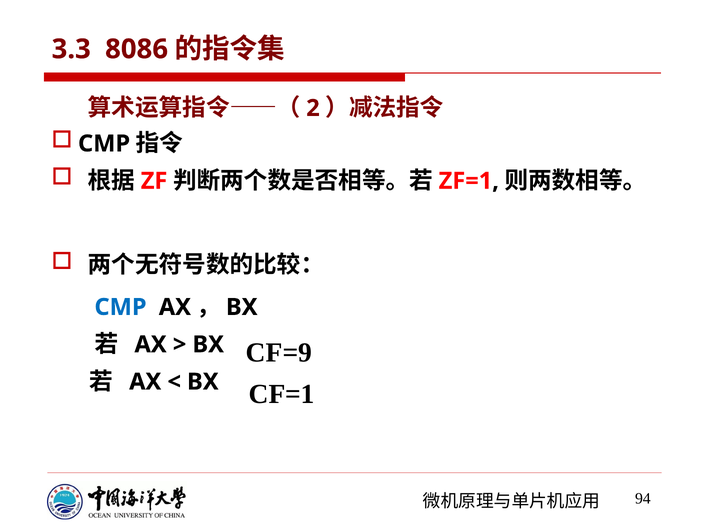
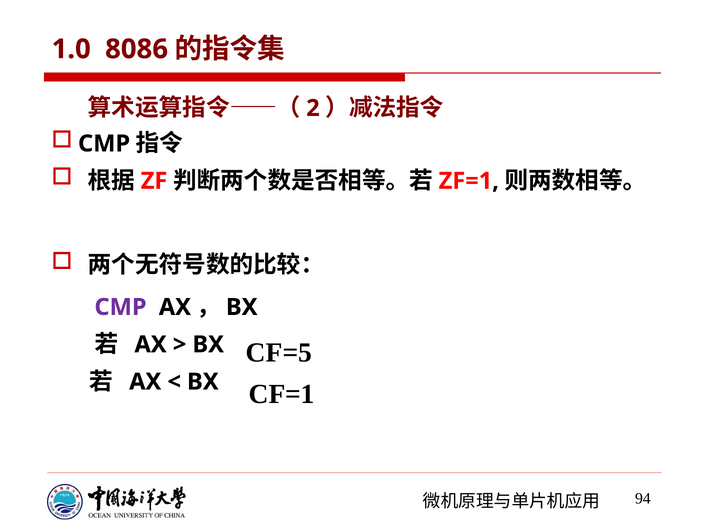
3.3: 3.3 -> 1.0 (71, 49)
CMP colour: blue -> purple (121, 307)
CF=9: CF=9 -> CF=5 (279, 353)
